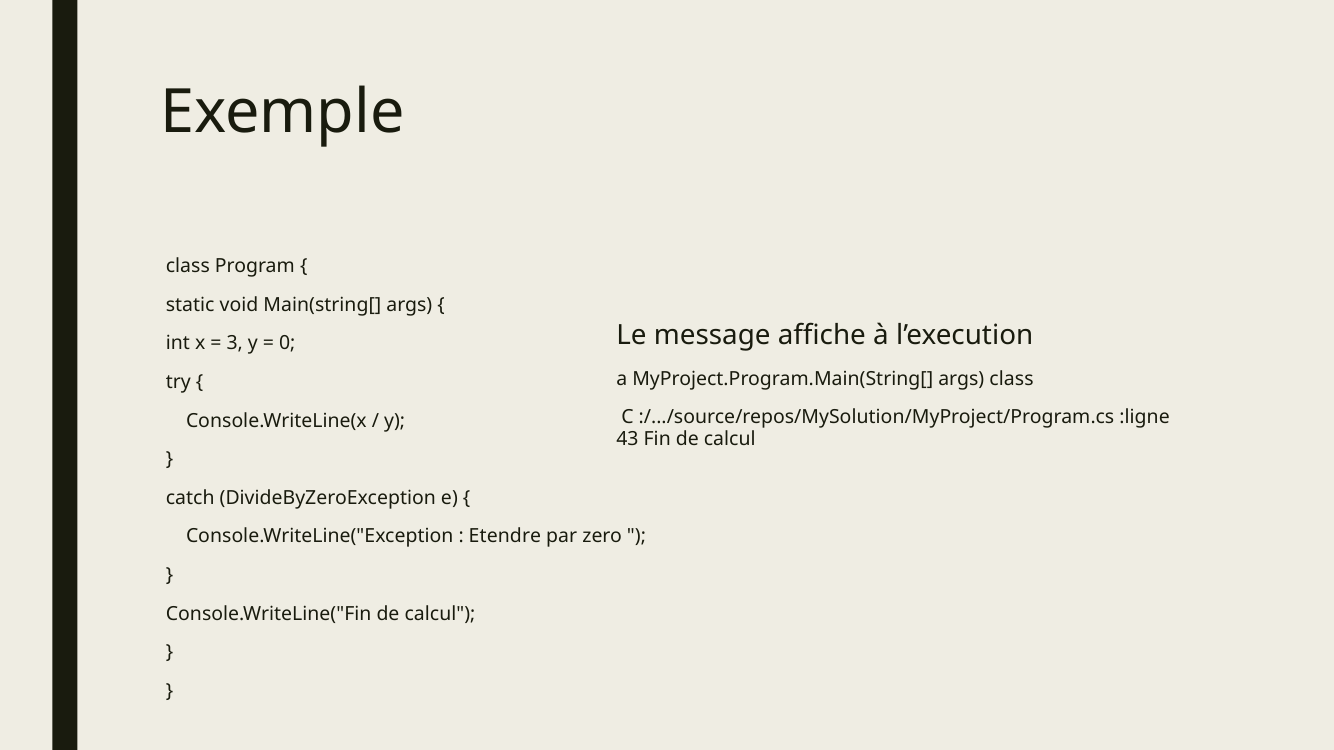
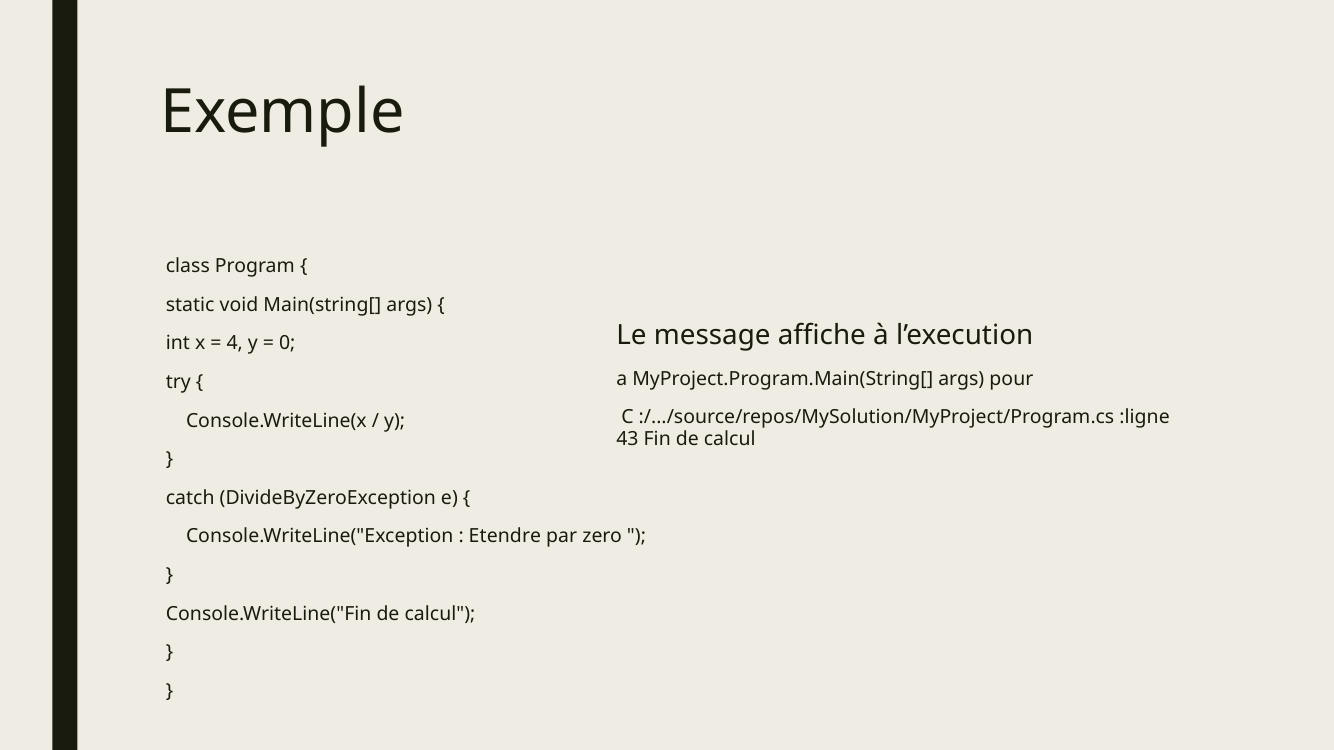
3: 3 -> 4 (235, 344)
args class: class -> pour (1011, 379)
